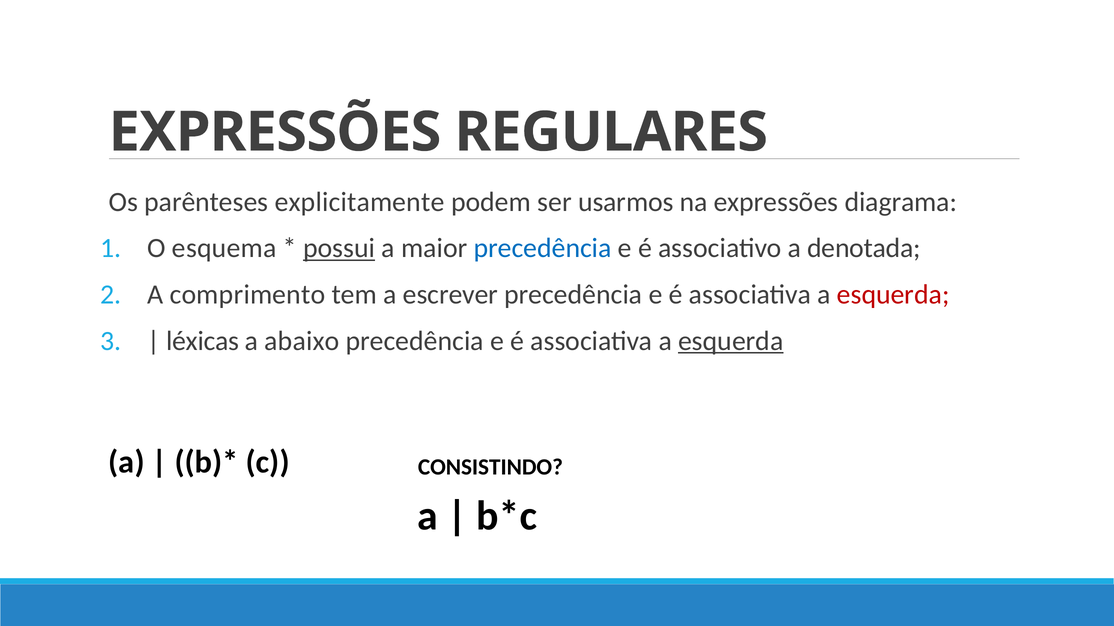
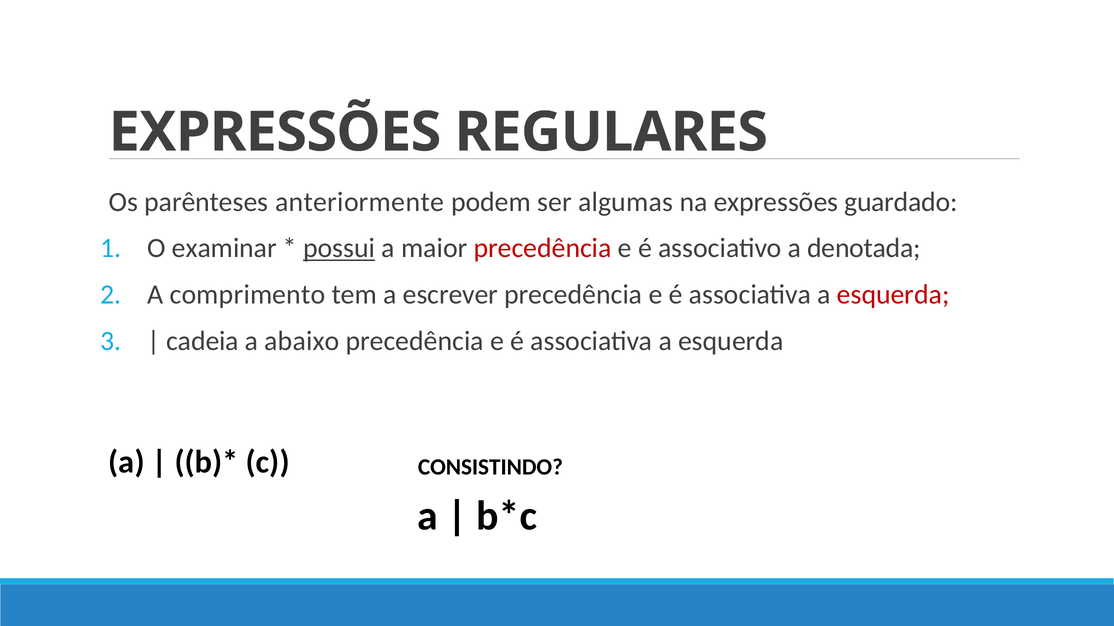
explicitamente: explicitamente -> anteriormente (360, 202)
usarmos: usarmos -> algumas (626, 202)
diagrama: diagrama -> guardado (901, 202)
esquema: esquema -> examinar (224, 249)
precedência colour: blue -> red (543, 249)
léxicas: léxicas -> cadeia (203, 341)
esquerda underline: present -> none (731, 341)
